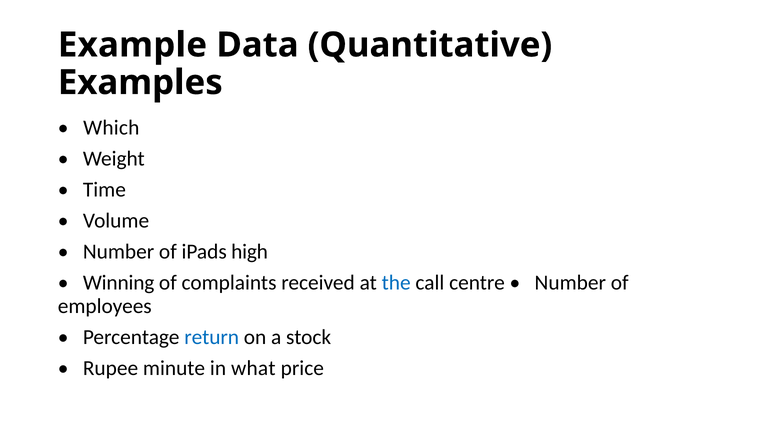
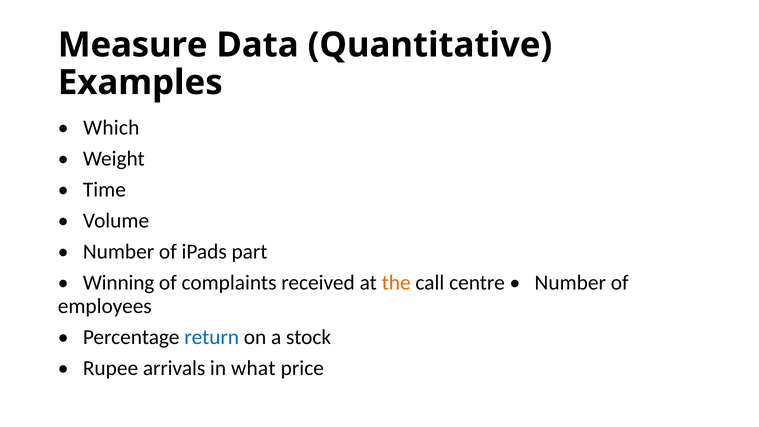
Example: Example -> Measure (133, 45)
high: high -> part (250, 252)
the colour: blue -> orange (396, 283)
minute: minute -> arrivals (174, 368)
